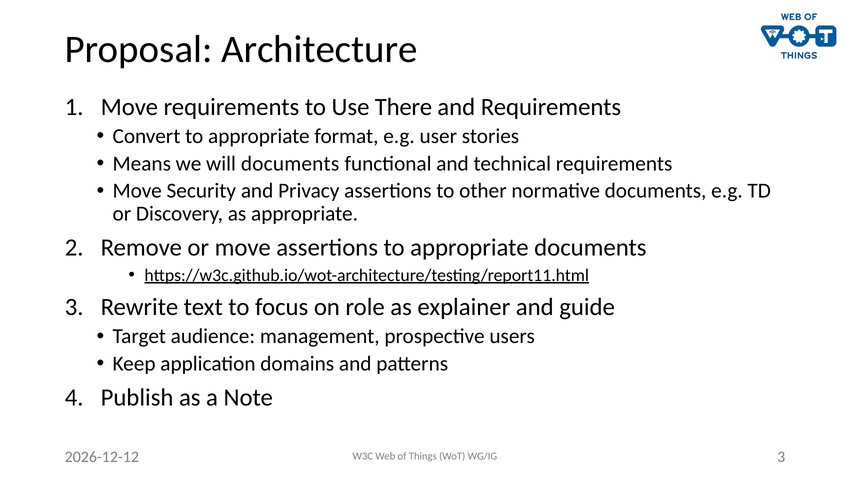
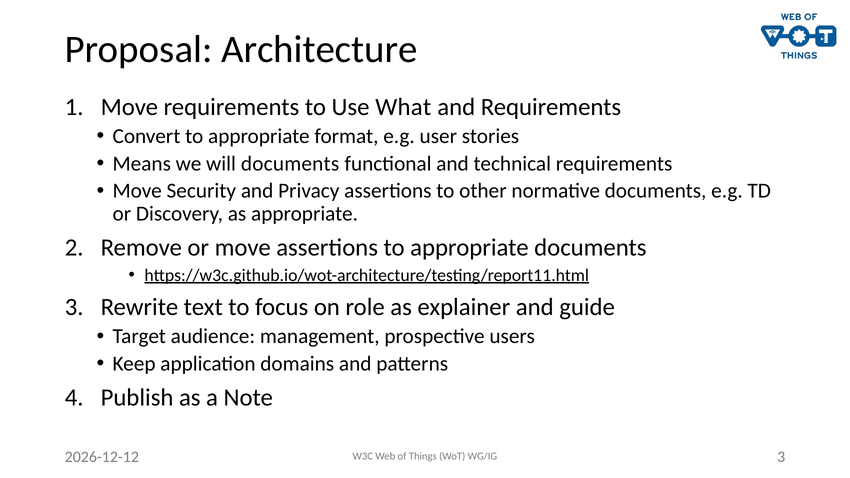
There: There -> What (403, 107)
